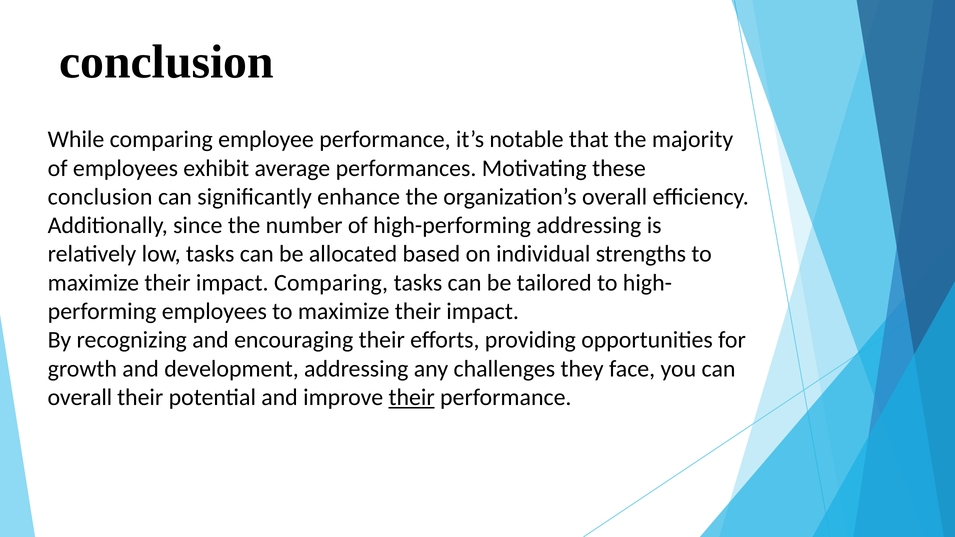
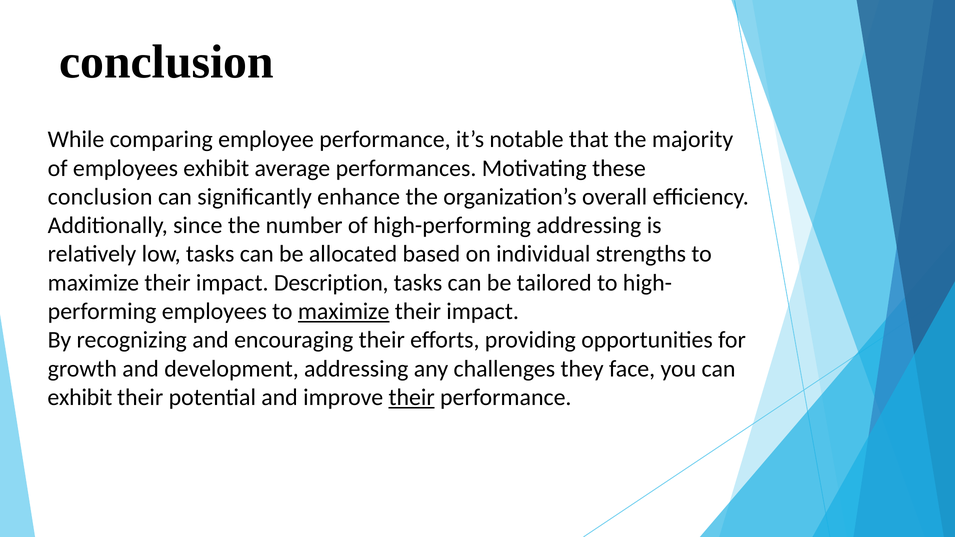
impact Comparing: Comparing -> Description (331, 283)
maximize underline: none -> present (344, 311)
overall: overall -> exhibit (80, 397)
